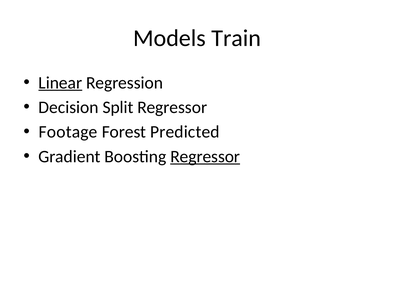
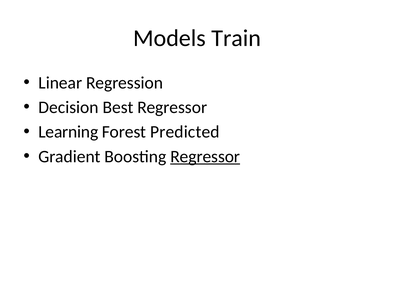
Linear underline: present -> none (60, 83)
Split: Split -> Best (118, 107)
Footage: Footage -> Learning (68, 132)
